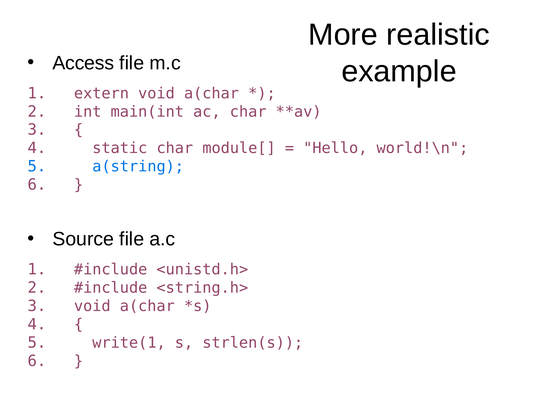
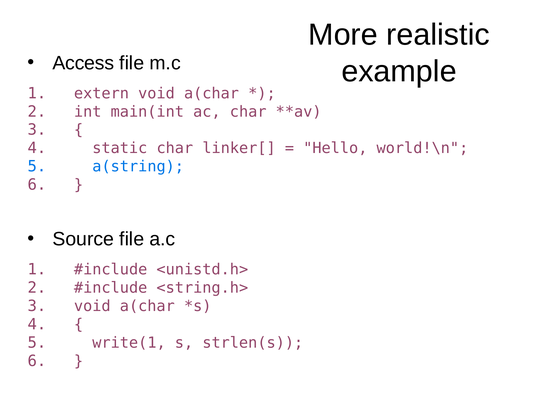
module[: module[ -> linker[ (239, 148)
